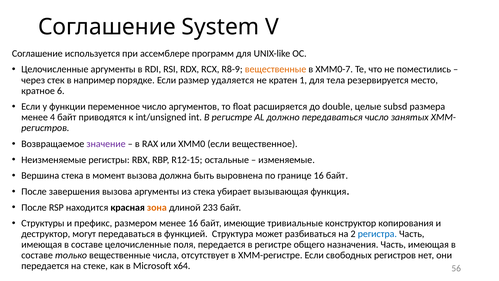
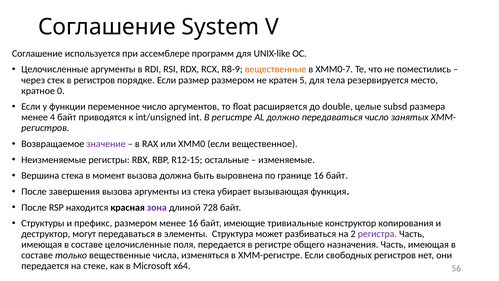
в например: например -> регистров (94, 80)
размер удаляется: удаляется -> размером (233, 80)
1: 1 -> 5 (303, 80)
6: 6 -> 0 (61, 91)
зона colour: orange -> purple (157, 207)
233: 233 -> 728 (210, 207)
функцией: функцией -> элементы (186, 234)
регистра colour: blue -> purple (377, 234)
отсутствует: отсутствует -> изменяться (205, 255)
